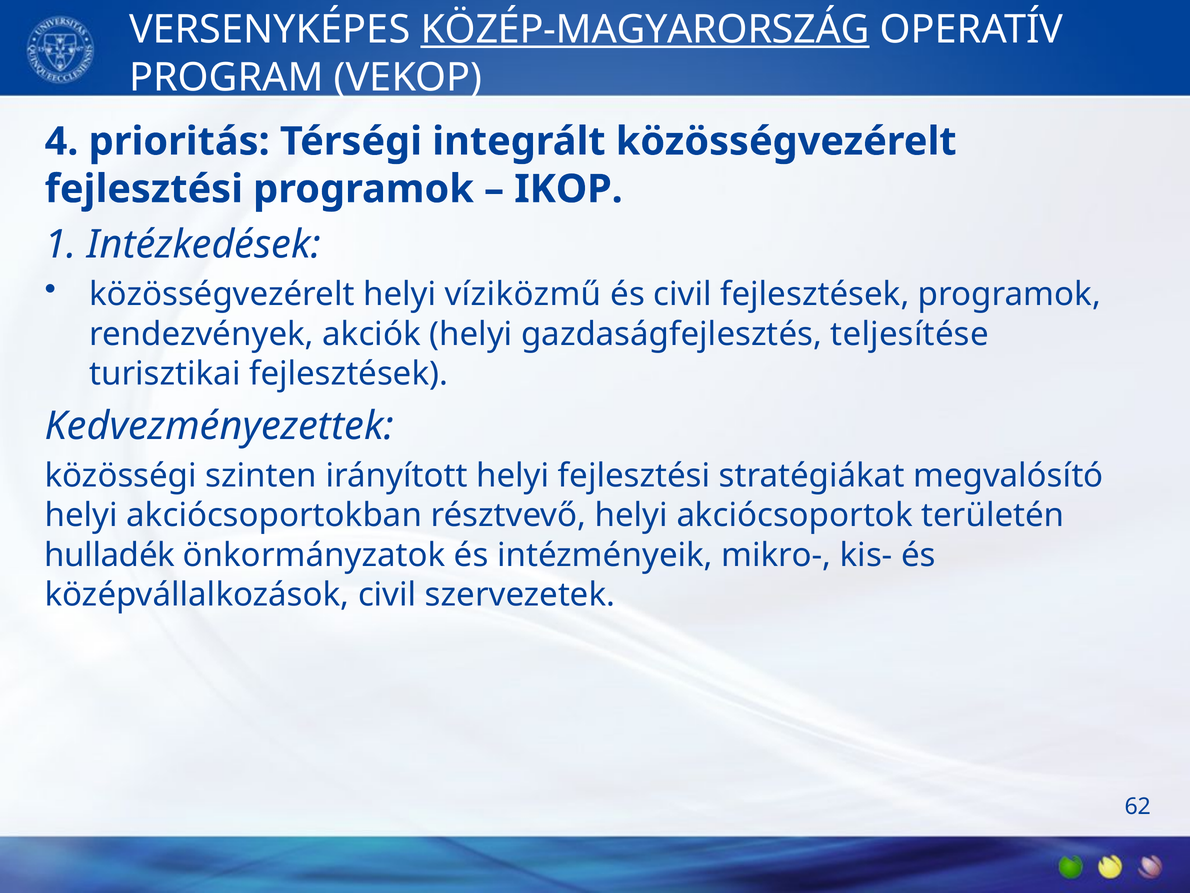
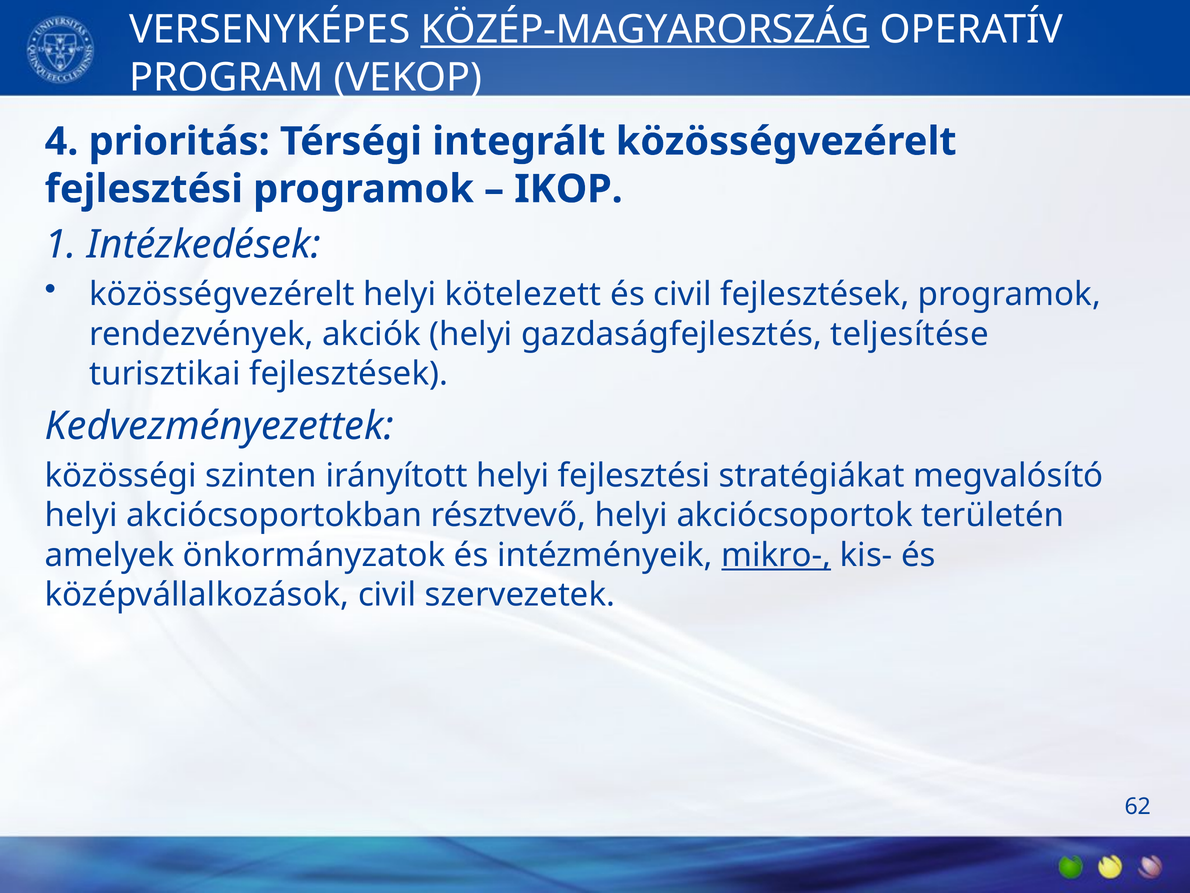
víziközmű: víziközmű -> kötelezett (523, 294)
hulladék: hulladék -> amelyek (109, 555)
mikro- underline: none -> present (776, 555)
